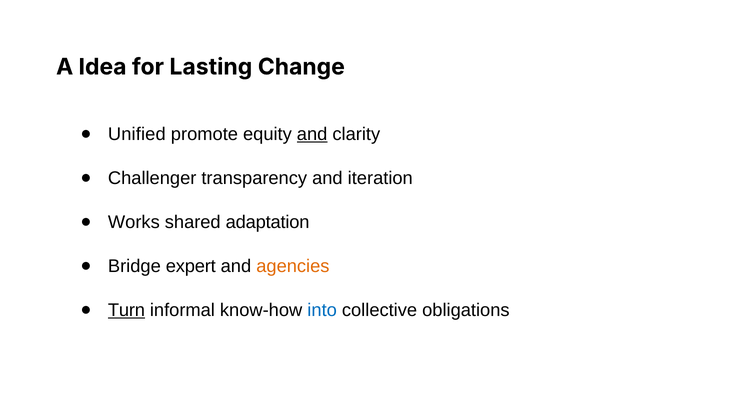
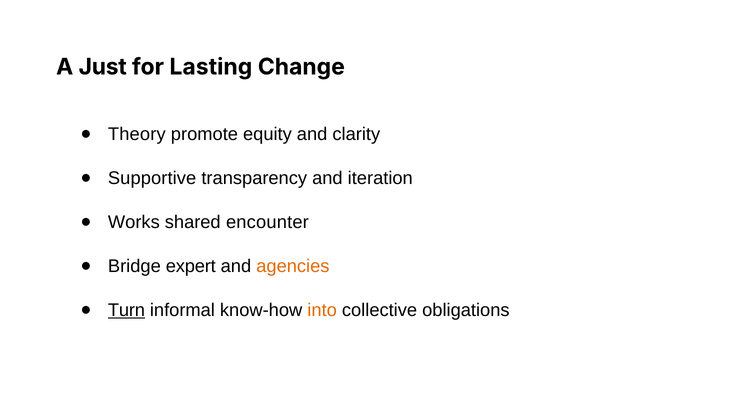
Idea: Idea -> Just (103, 67)
Unified: Unified -> Theory (137, 134)
and underline: present -> none (312, 134)
Challenger: Challenger -> Supportive (152, 178)
adaptation: adaptation -> encounter (267, 222)
into colour: blue -> orange (322, 310)
